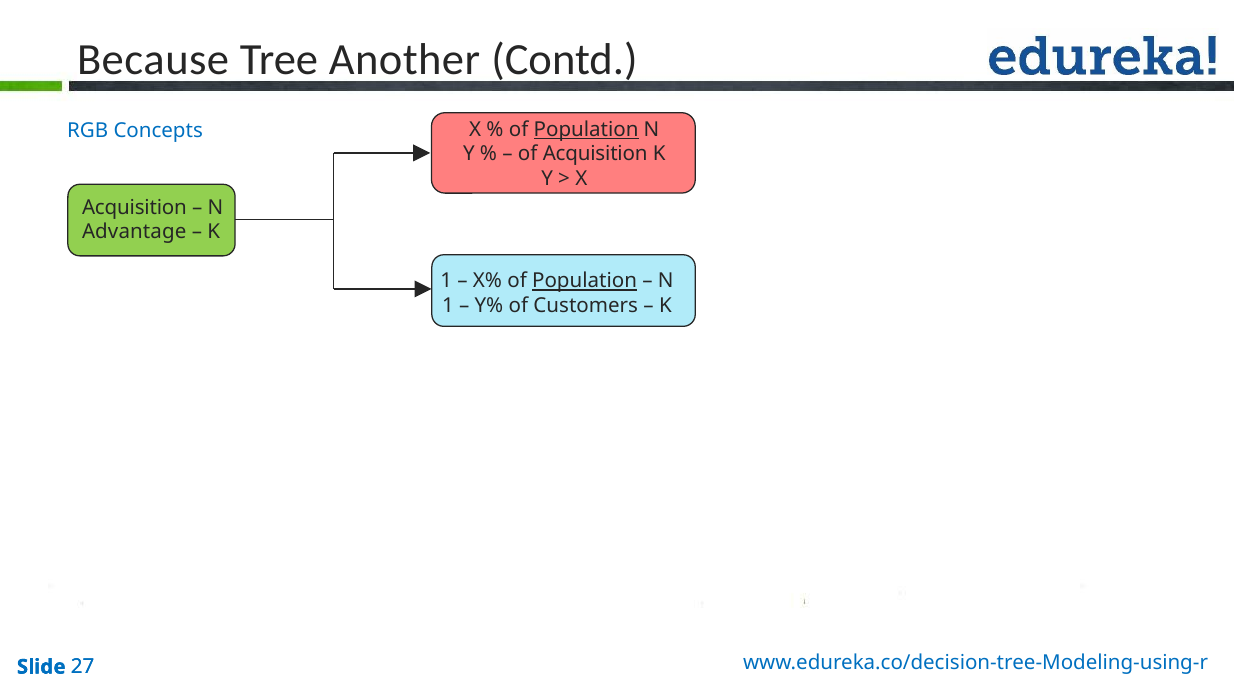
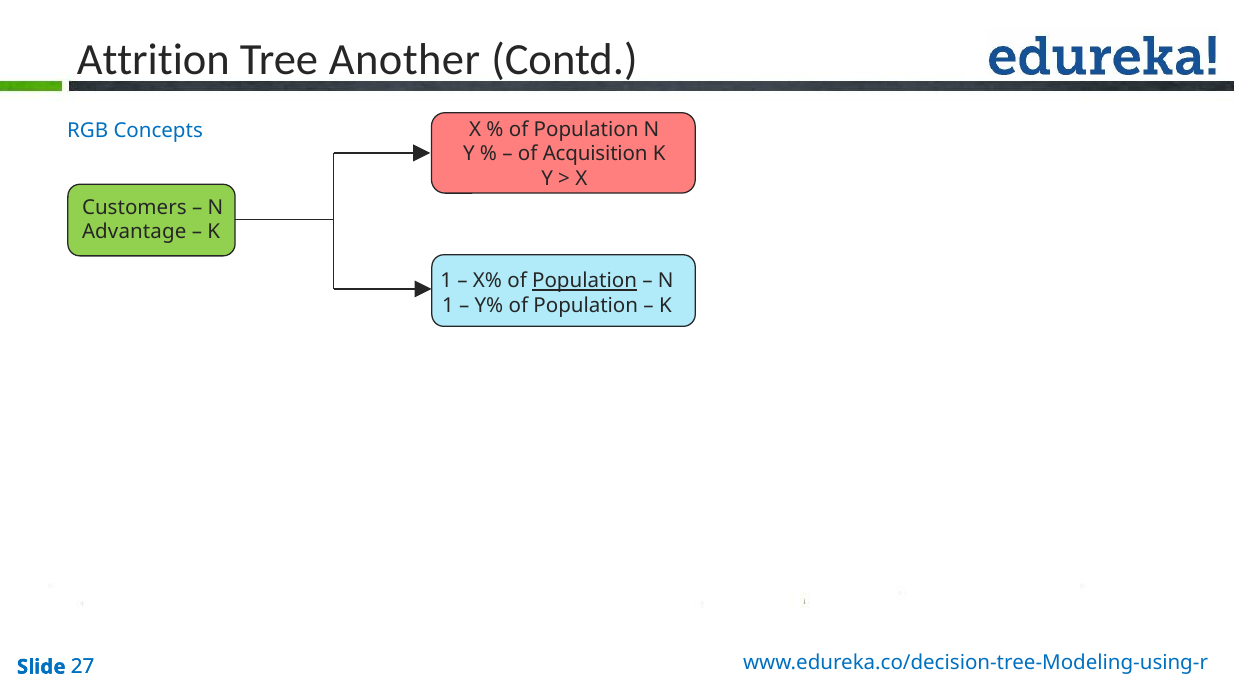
Because: Because -> Attrition (153, 60)
Population underline: present -> none (586, 129)
Acquisition: Acquisition -> Customers (134, 207)
Y% of Customers: Customers -> Population (586, 306)
